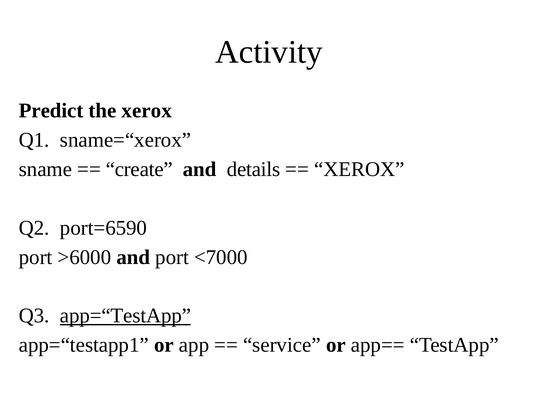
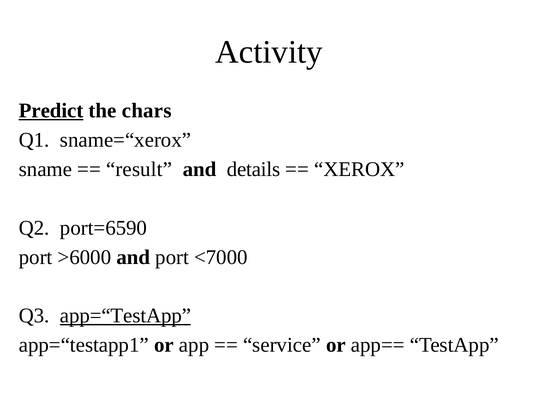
Predict underline: none -> present (51, 111)
the xerox: xerox -> chars (147, 111)
create: create -> result (139, 169)
